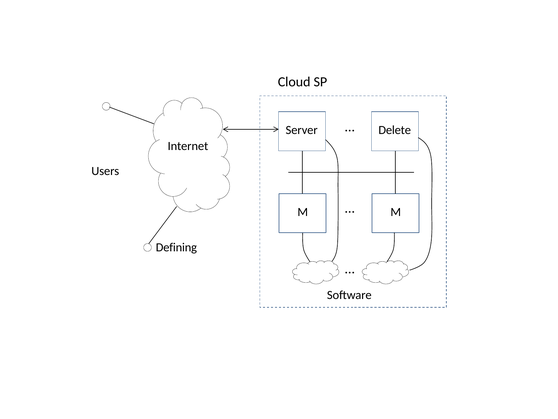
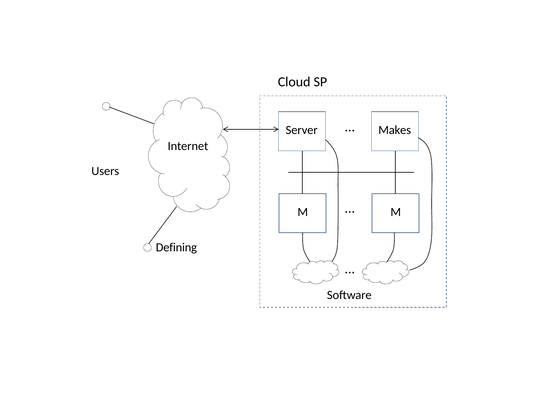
Delete: Delete -> Makes (395, 130)
